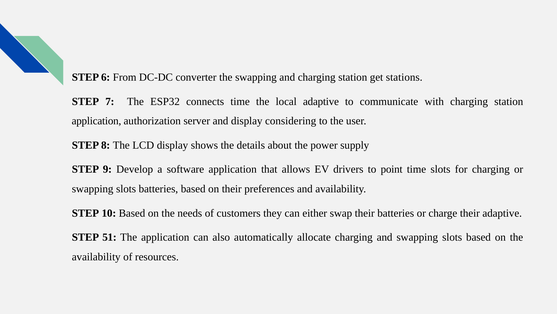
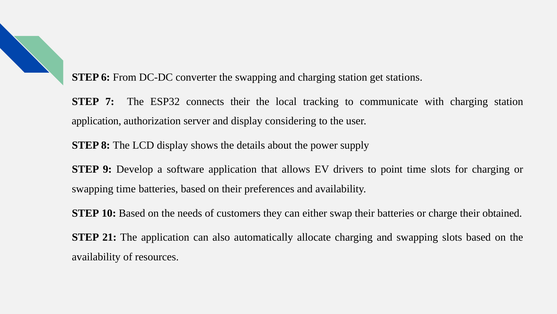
connects time: time -> their (240, 101)
local adaptive: adaptive -> tracking (321, 101)
slots: slots -> time (126, 189)
their adaptive: adaptive -> obtained (502, 213)
51: 51 -> 21 (109, 237)
